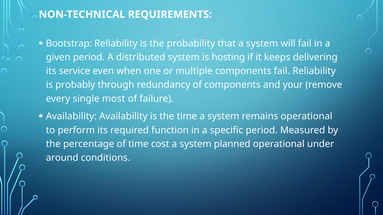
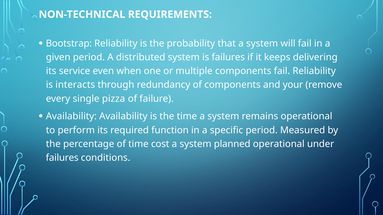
is hosting: hosting -> failures (228, 57)
probably: probably -> interacts (75, 85)
most: most -> pizza (114, 99)
around: around -> failures (62, 158)
